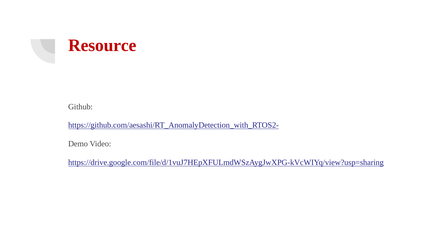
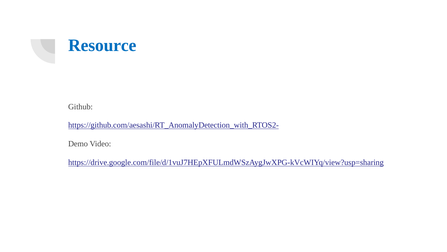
Resource colour: red -> blue (102, 45)
